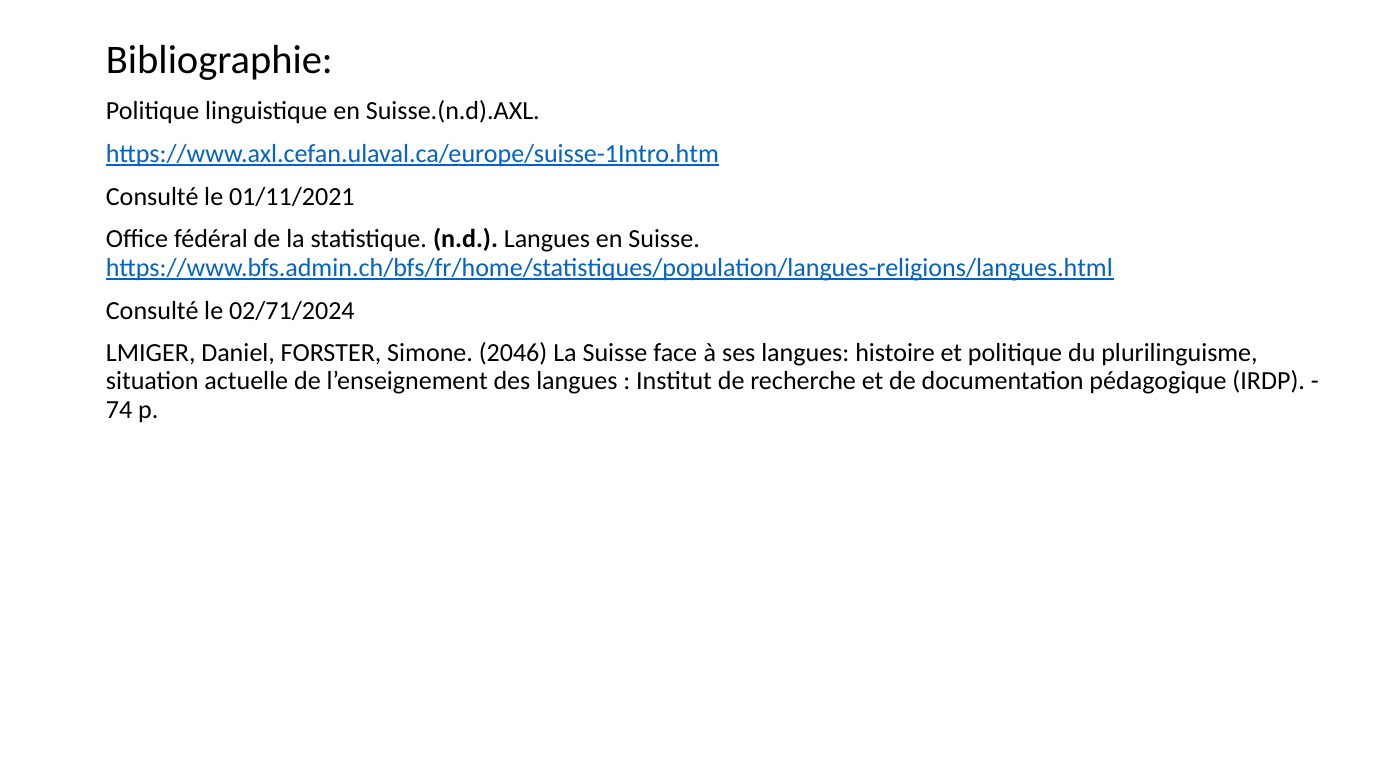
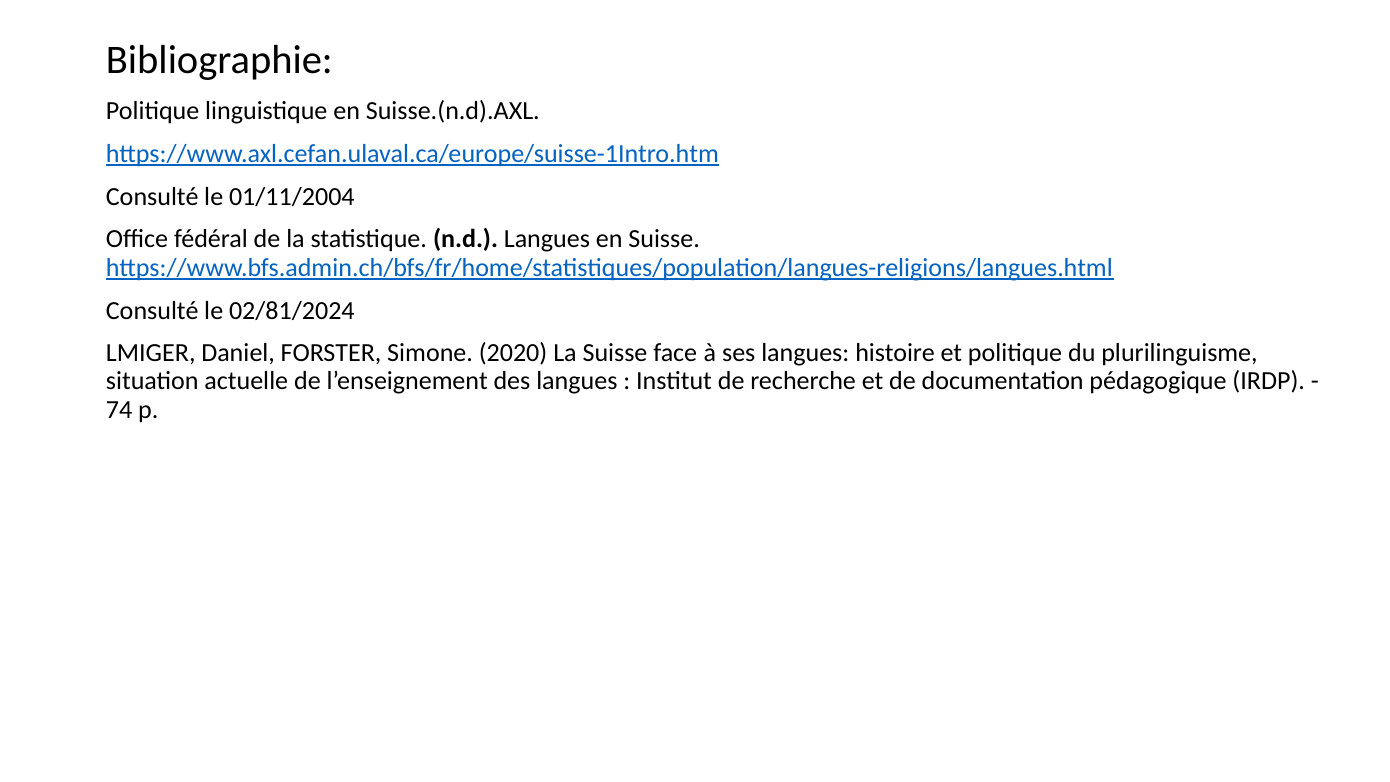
01/11/2021: 01/11/2021 -> 01/11/2004 (292, 196)
02/71/2024: 02/71/2024 -> 02/81/2024 (292, 310)
2046: 2046 -> 2020 (513, 353)
